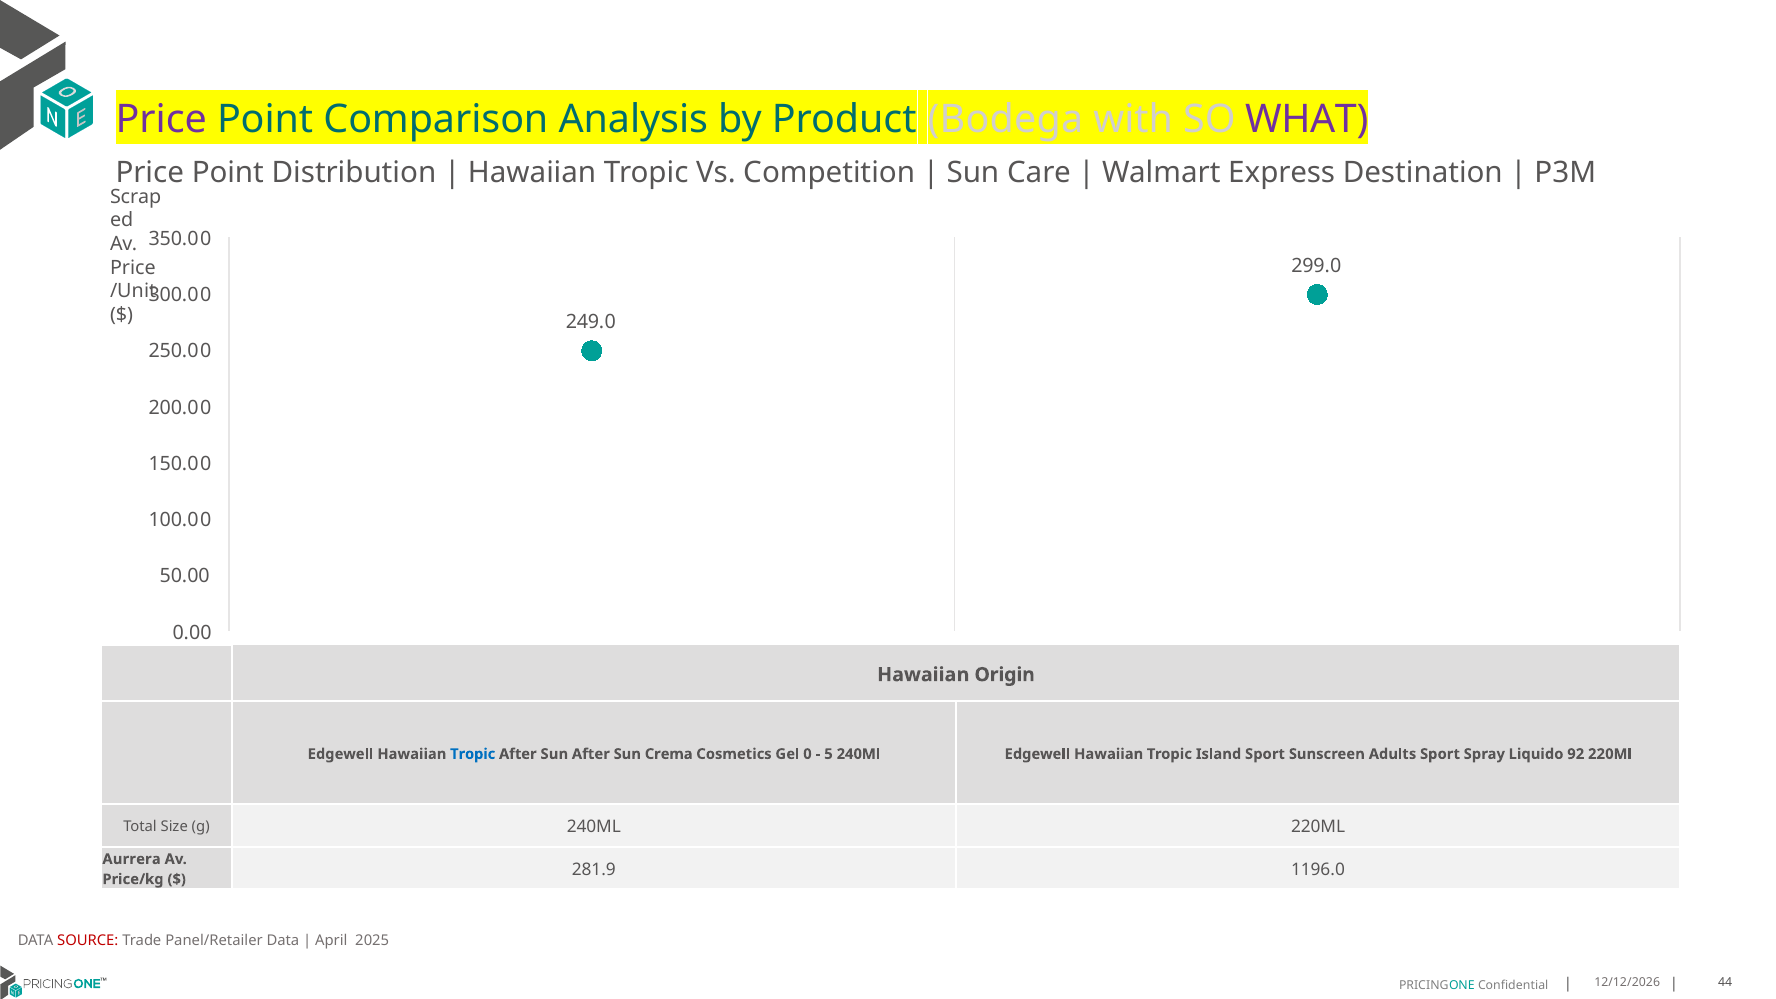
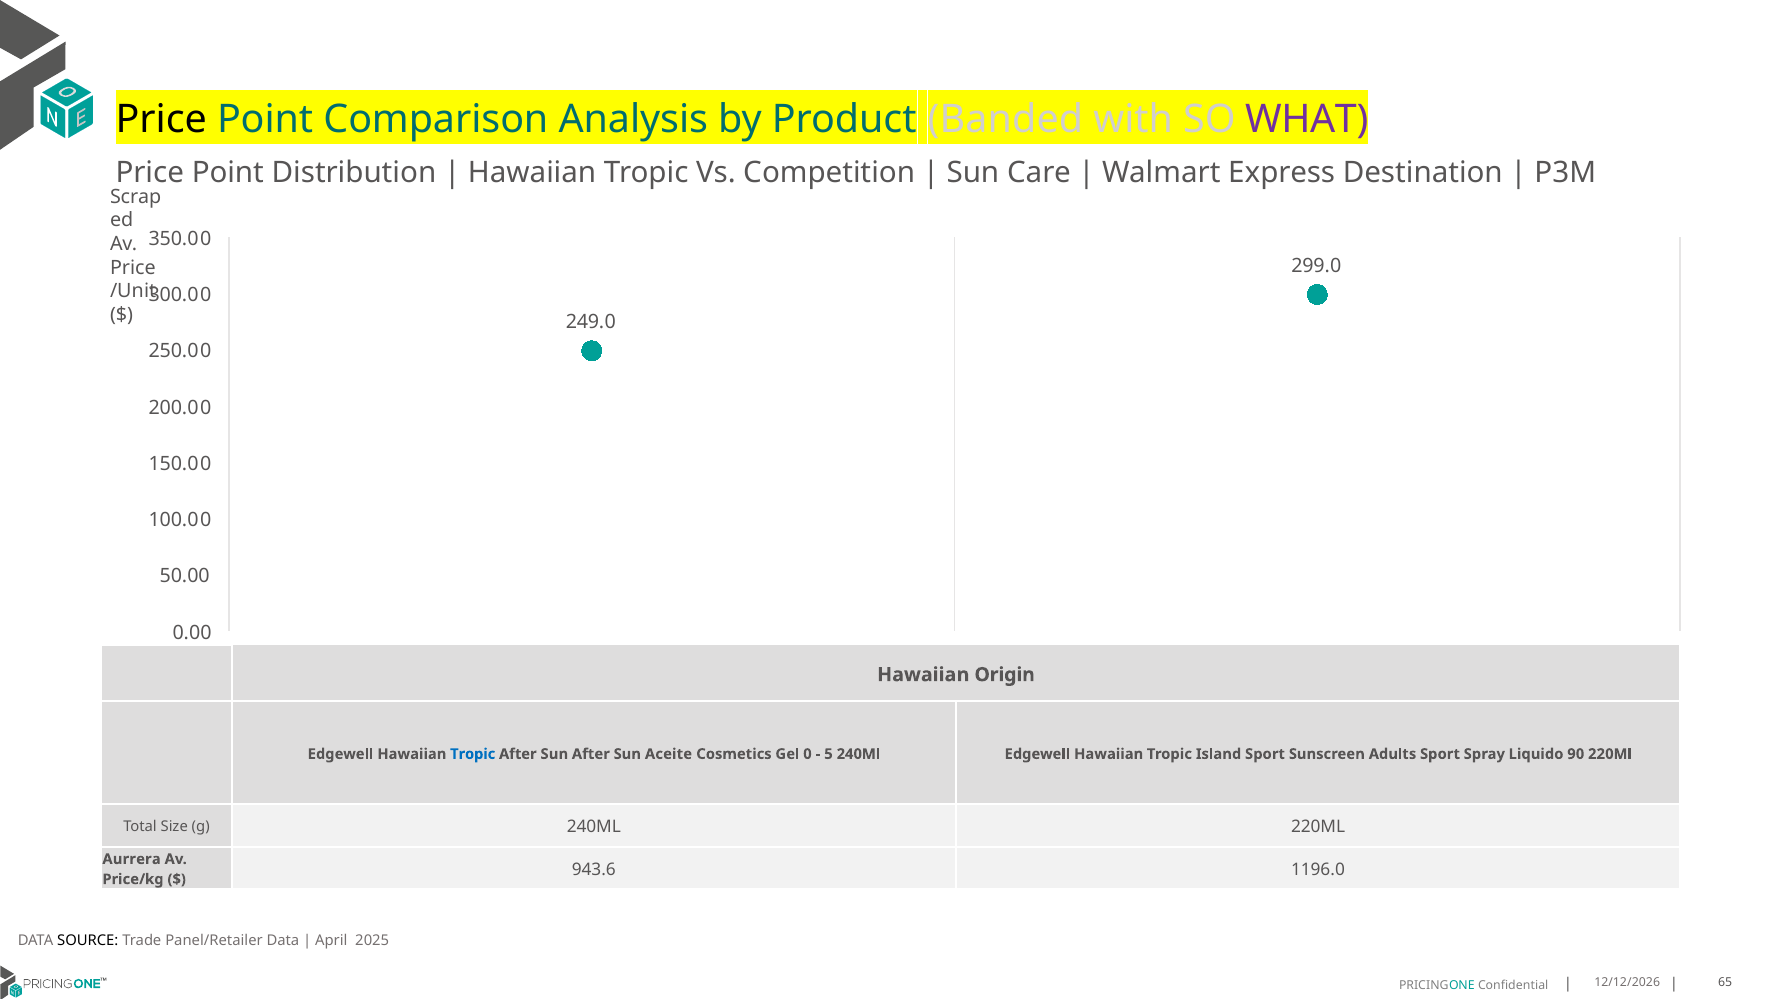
Price colour: purple -> black (161, 119)
Bodega: Bodega -> Banded (1005, 119)
Crema: Crema -> Aceite (669, 754)
92: 92 -> 90 (1576, 754)
281.9: 281.9 -> 943.6 (594, 869)
SOURCE colour: red -> black (88, 941)
44: 44 -> 65 (1725, 982)
